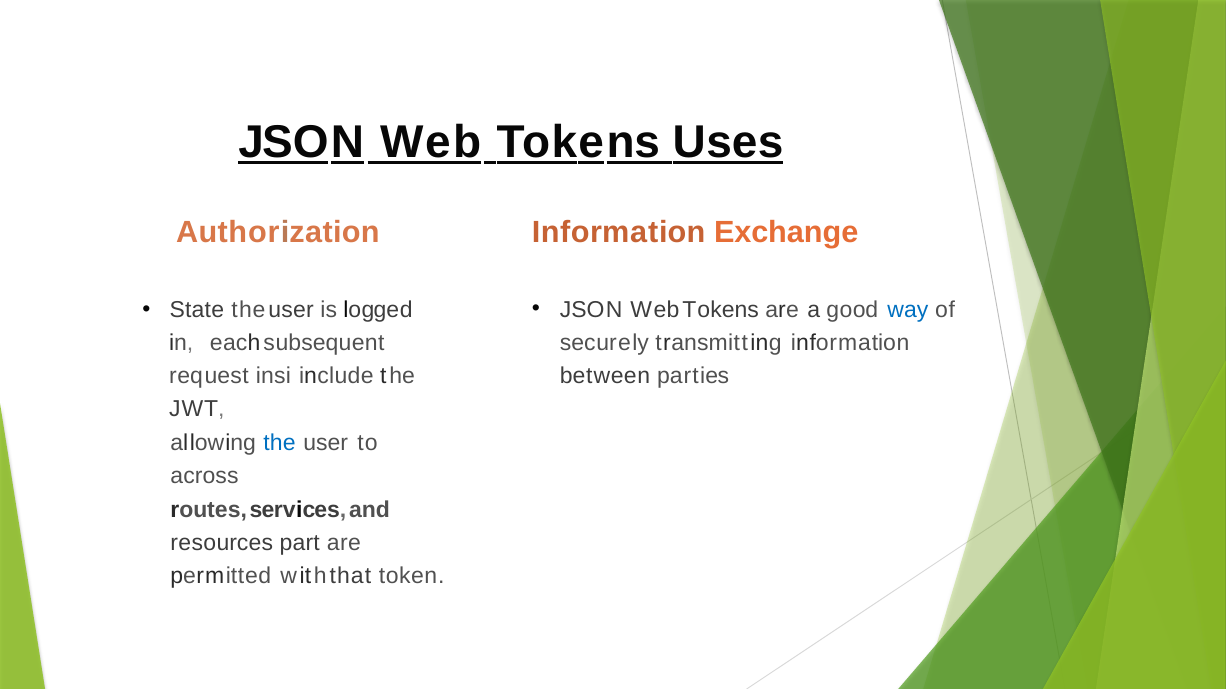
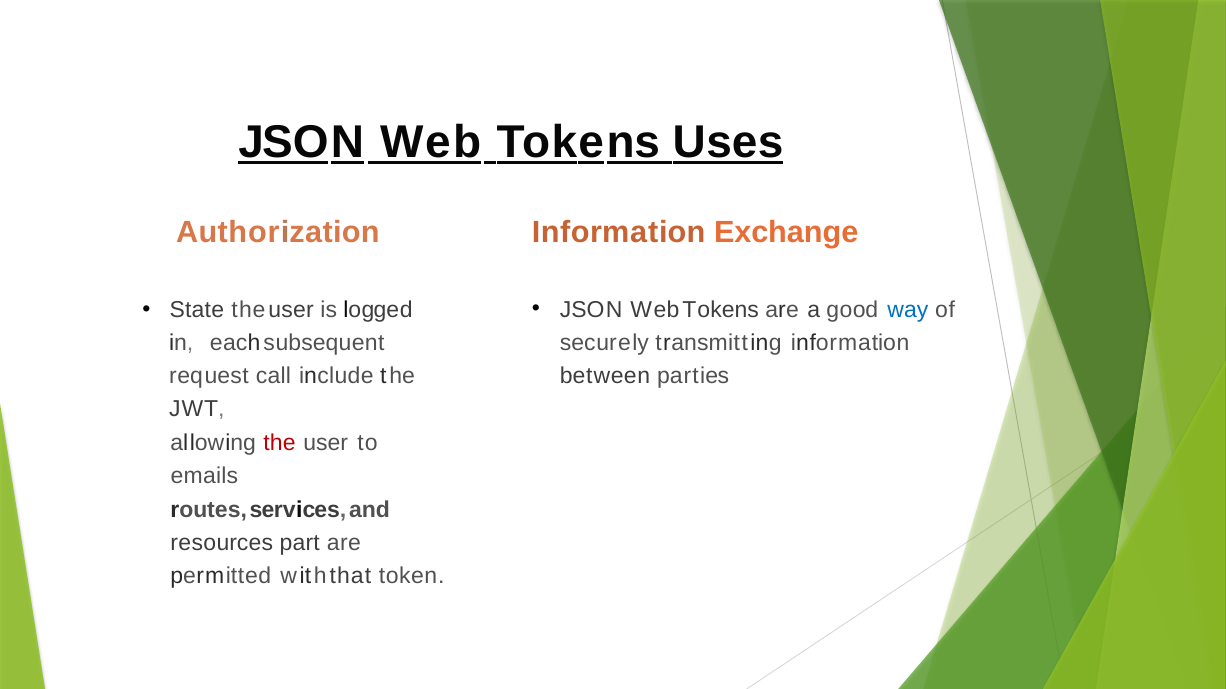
insi: insi -> call (273, 376)
the colour: blue -> red (280, 443)
across: across -> emails (204, 477)
